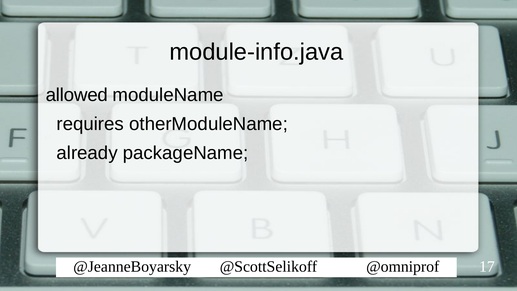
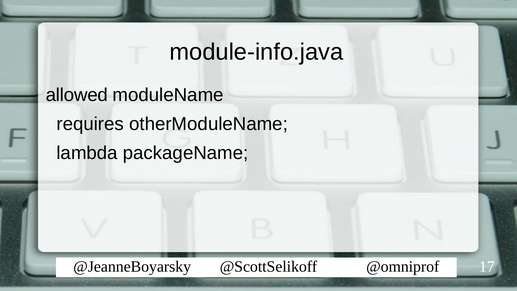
already: already -> lambda (87, 153)
